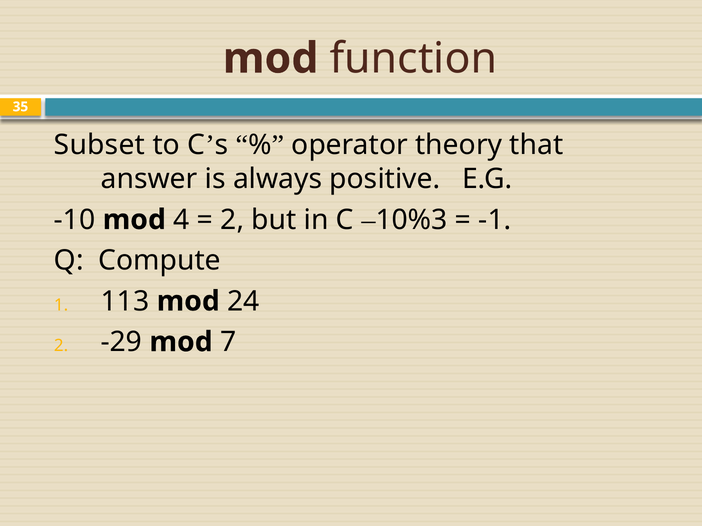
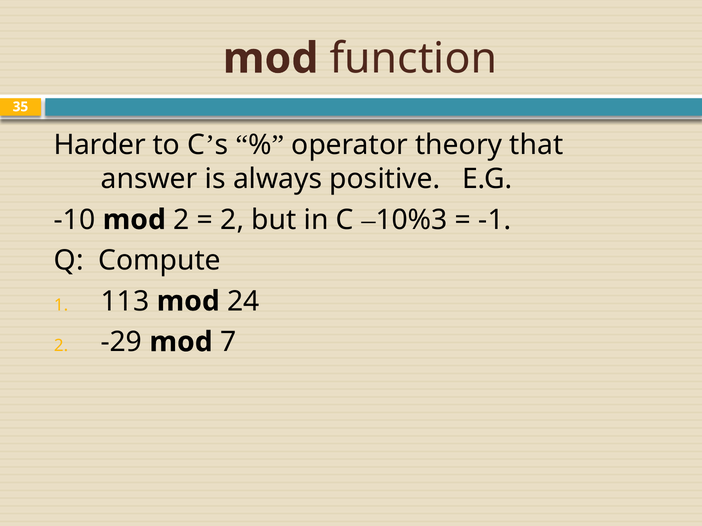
Subset: Subset -> Harder (100, 145)
mod 4: 4 -> 2 (181, 220)
